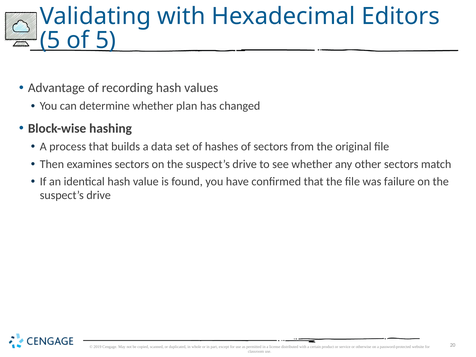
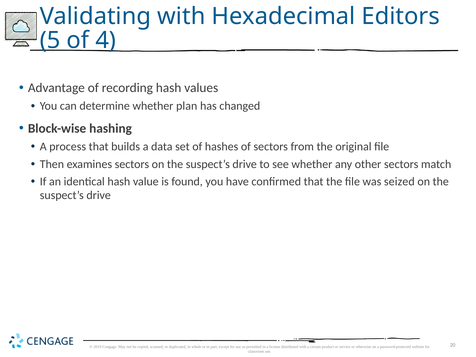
of 5: 5 -> 4 (106, 40)
failure: failure -> seized (399, 182)
